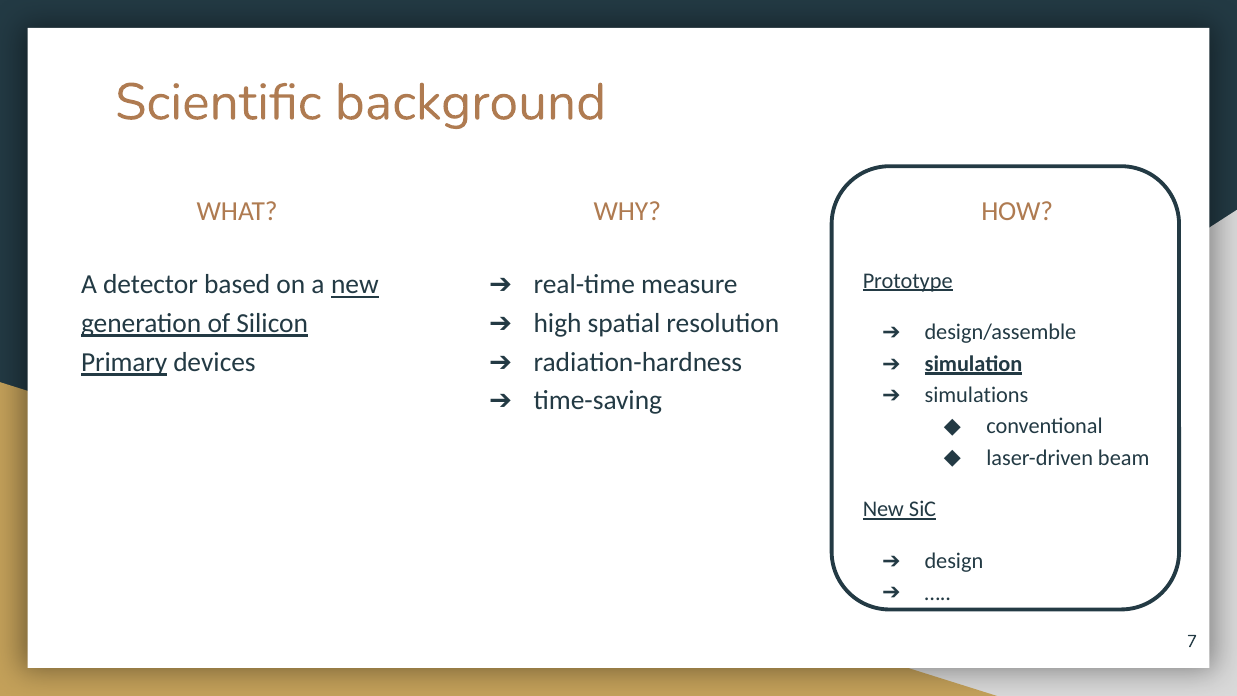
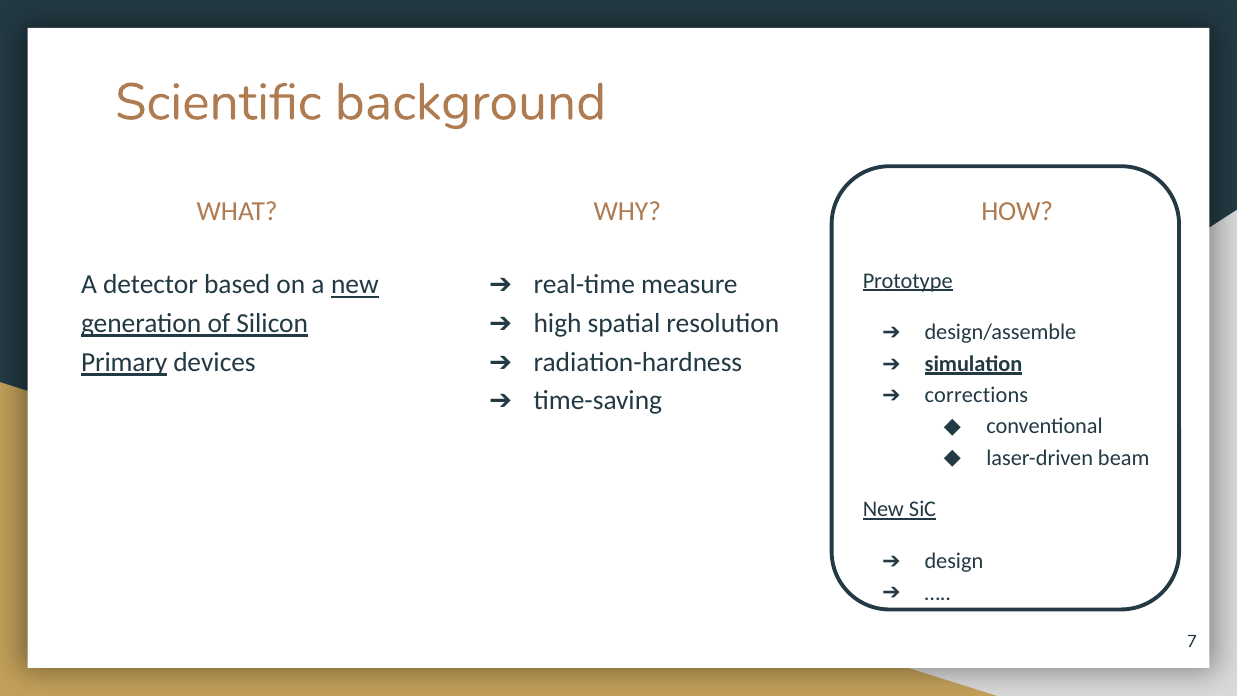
simulations: simulations -> corrections (976, 395)
